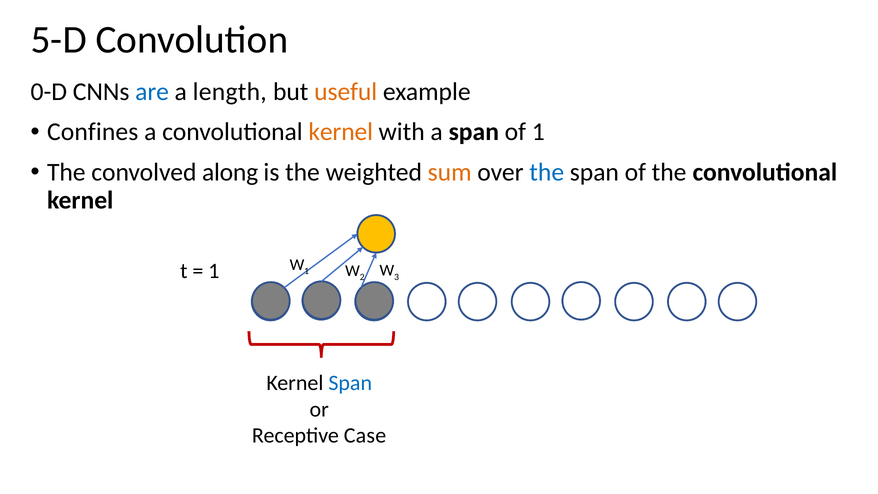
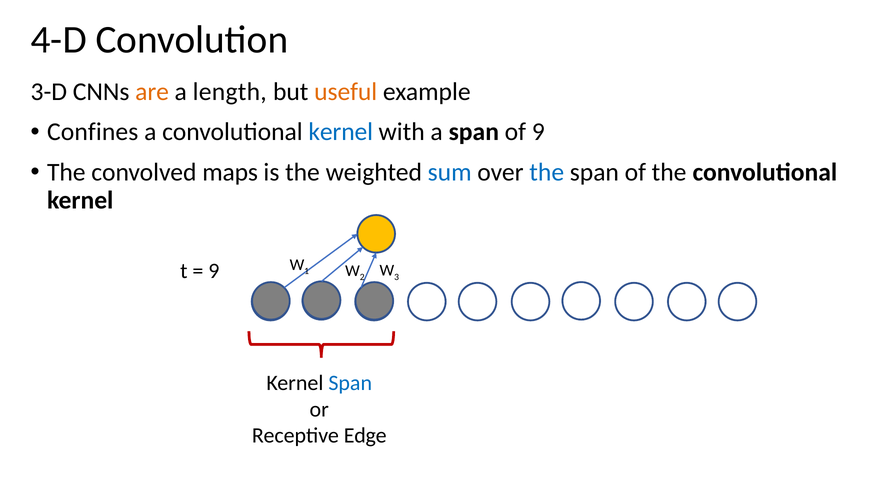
5-D: 5-D -> 4-D (59, 40)
0-D: 0-D -> 3-D (49, 92)
are colour: blue -> orange (152, 92)
kernel colour: orange -> blue (341, 132)
of 1: 1 -> 9 (538, 132)
along: along -> maps (230, 172)
sum colour: orange -> blue (450, 172)
1: 1 -> 9 (214, 271)
Case: Case -> Edge (365, 436)
